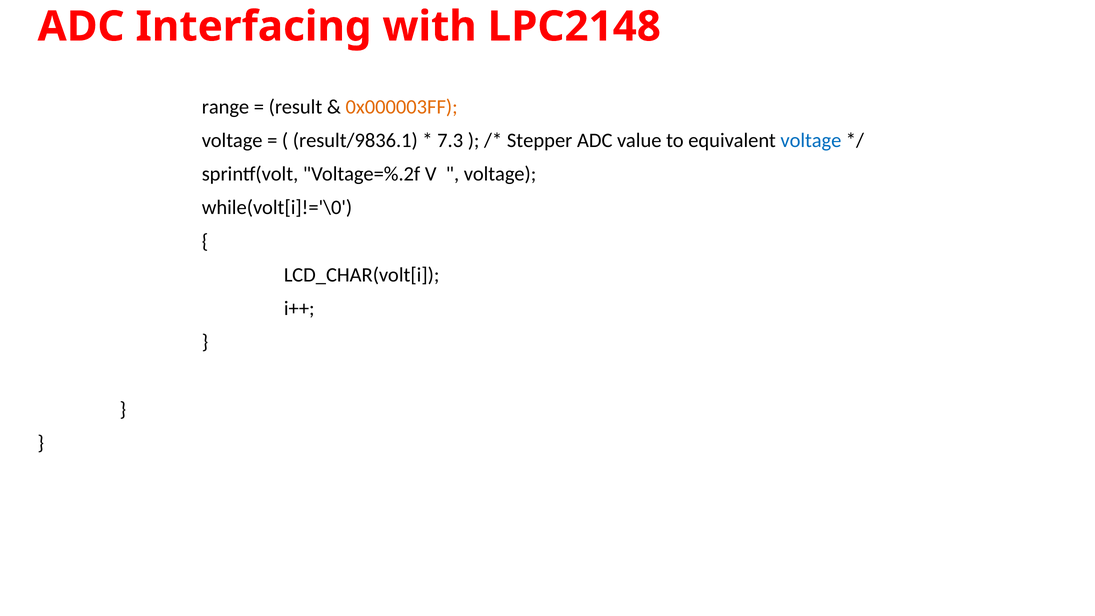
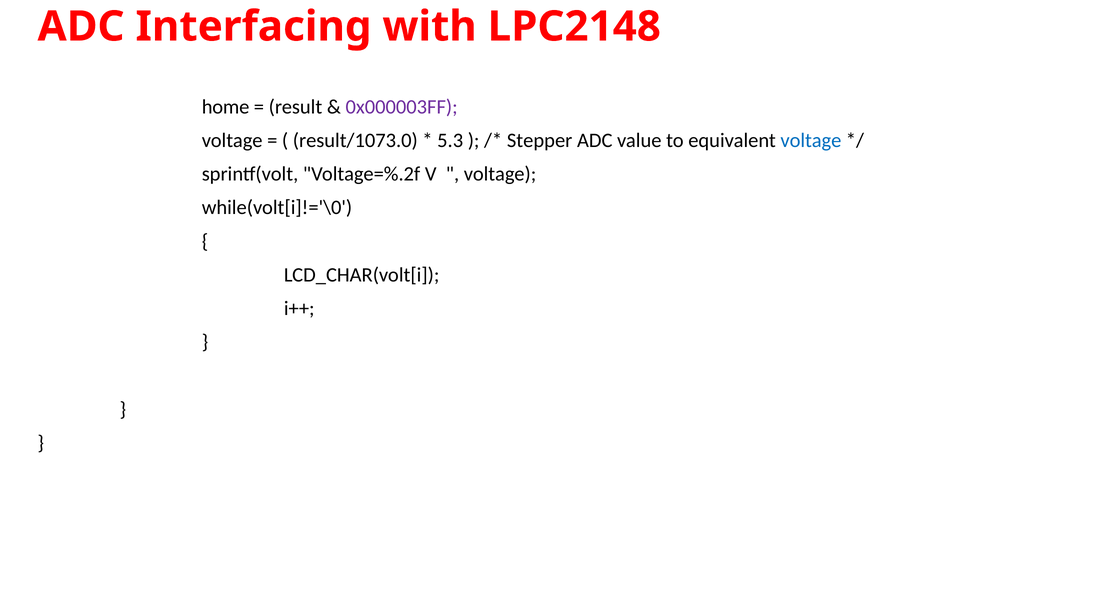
range: range -> home (226, 107)
0x000003FF colour: orange -> purple (402, 107)
result/9836.1: result/9836.1 -> result/1073.0 (355, 140)
7.3: 7.3 -> 5.3 (450, 140)
